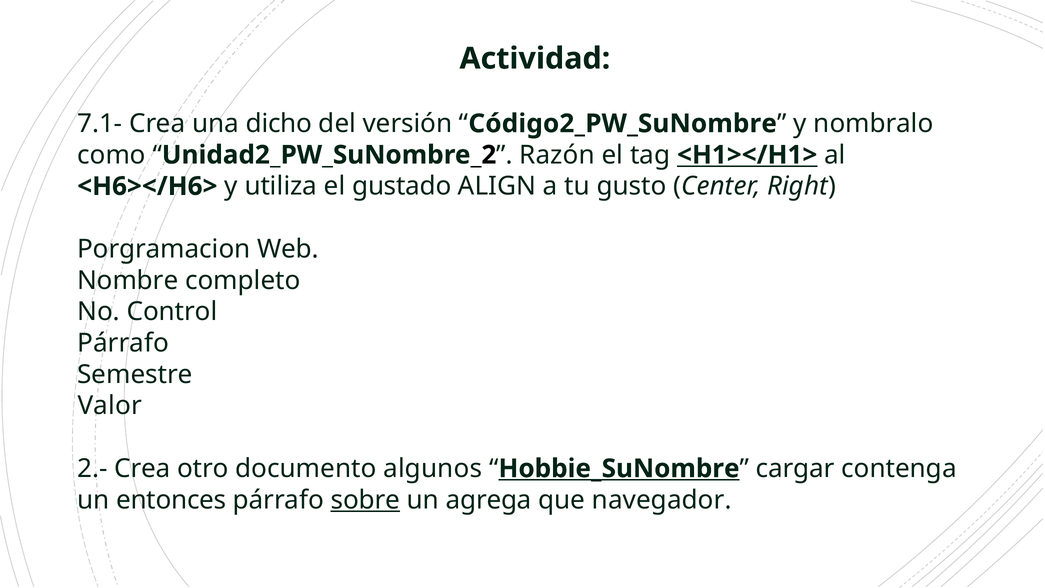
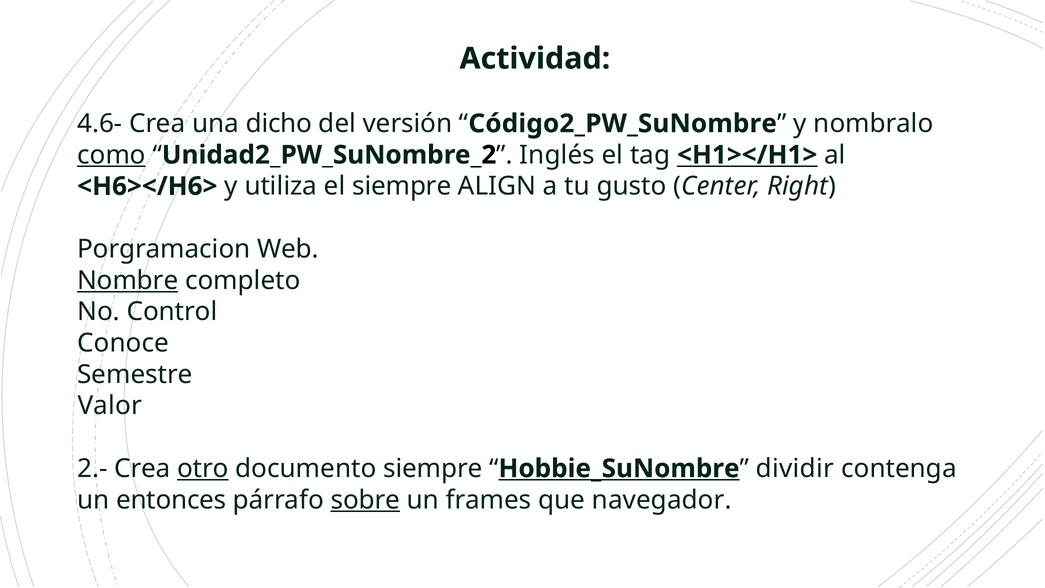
7.1-: 7.1- -> 4.6- (100, 124)
como underline: none -> present (111, 155)
Razón: Razón -> Inglés (557, 155)
el gustado: gustado -> siempre (402, 186)
Nombre underline: none -> present (128, 280)
Párrafo: Párrafo -> Conoce (123, 343)
otro underline: none -> present (203, 468)
documento algunos: algunos -> siempre (433, 468)
cargar: cargar -> dividir (795, 468)
agrega: agrega -> frames (489, 500)
